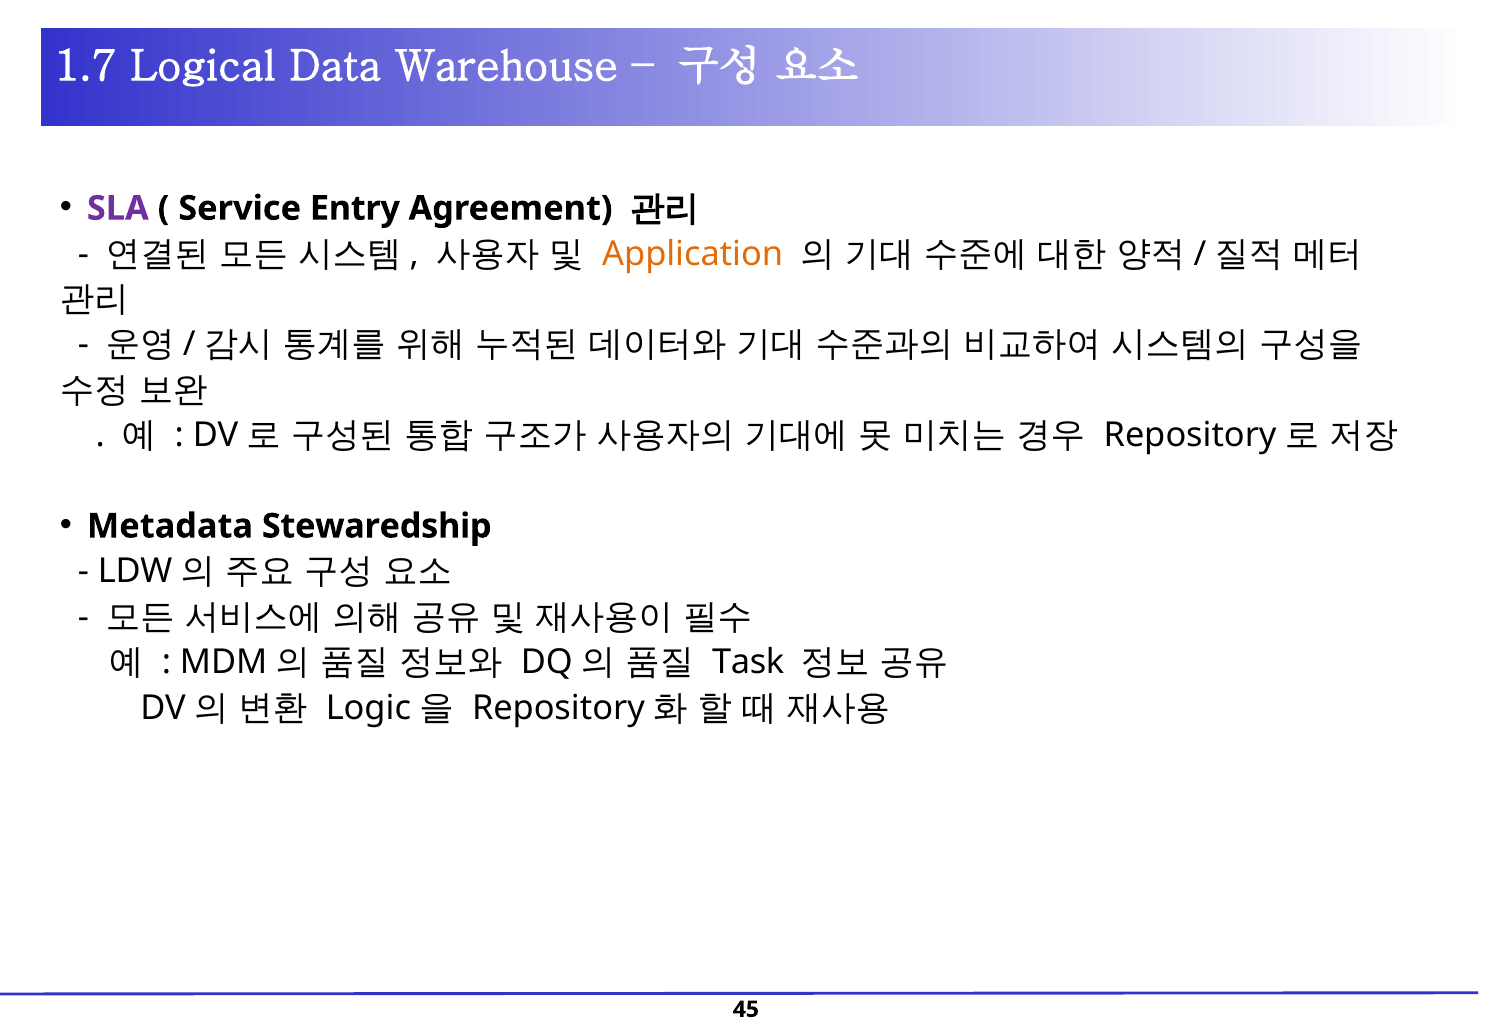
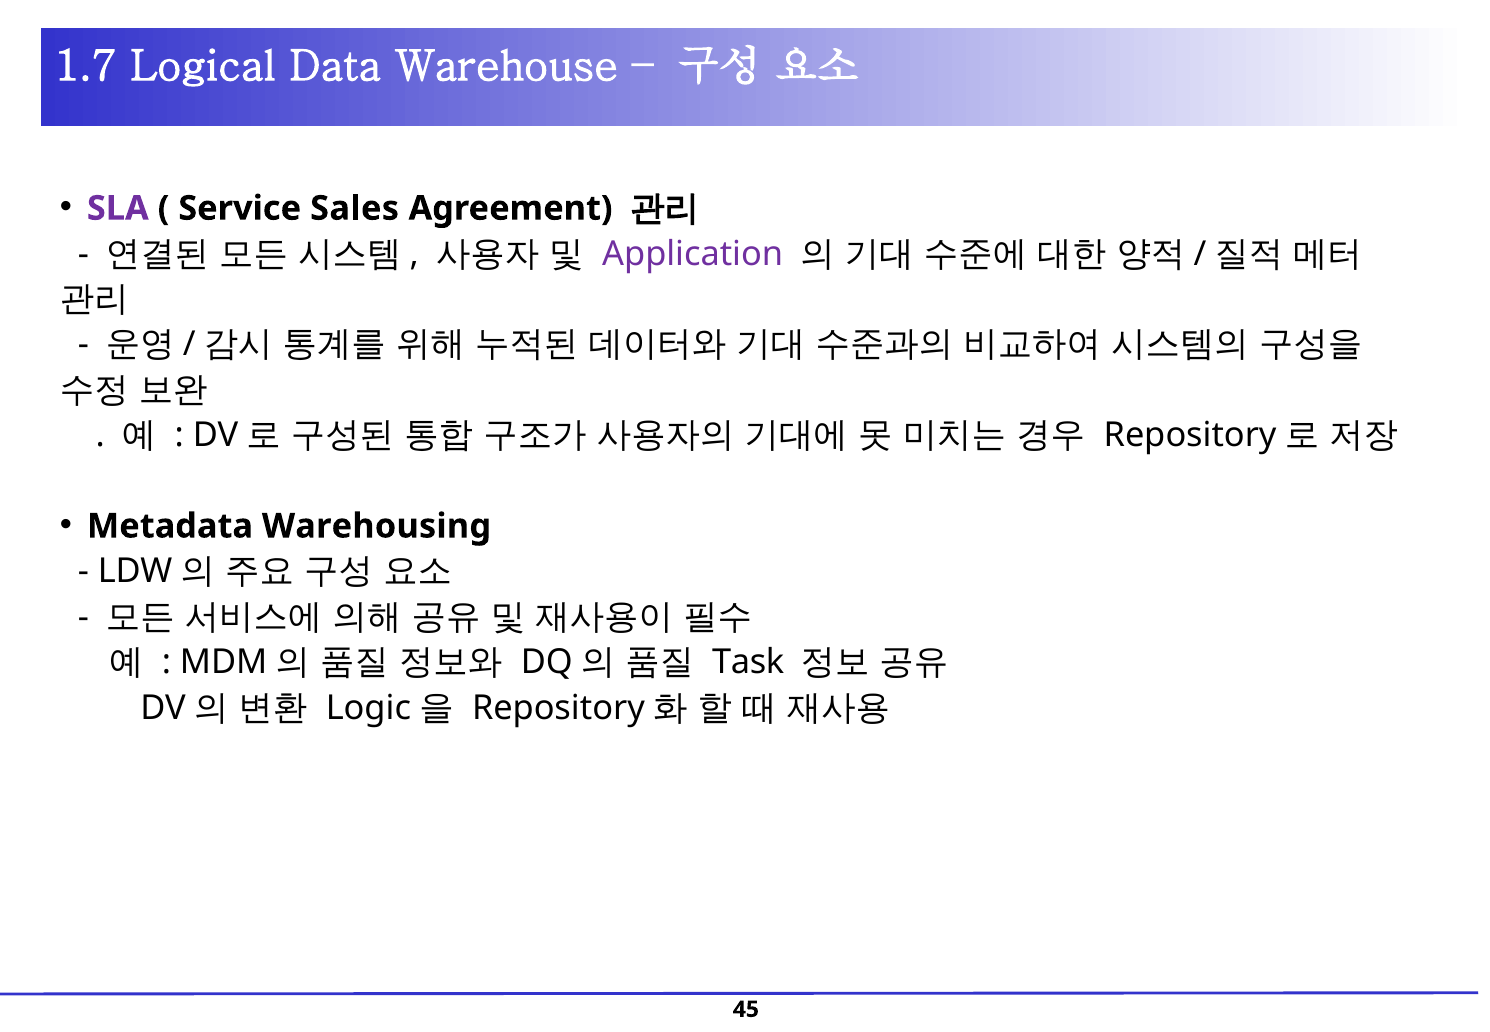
Entry: Entry -> Sales (355, 208)
Application colour: orange -> purple (693, 254)
Stewaredship: Stewaredship -> Warehousing (376, 526)
